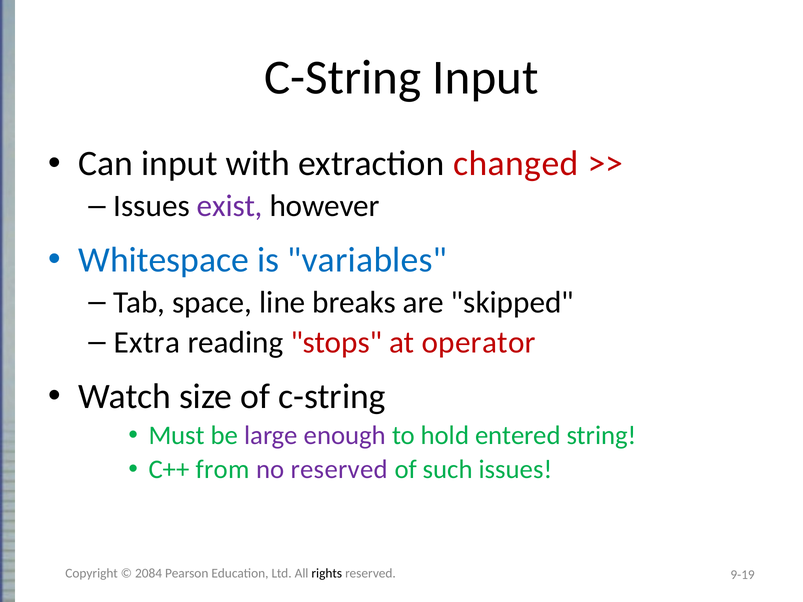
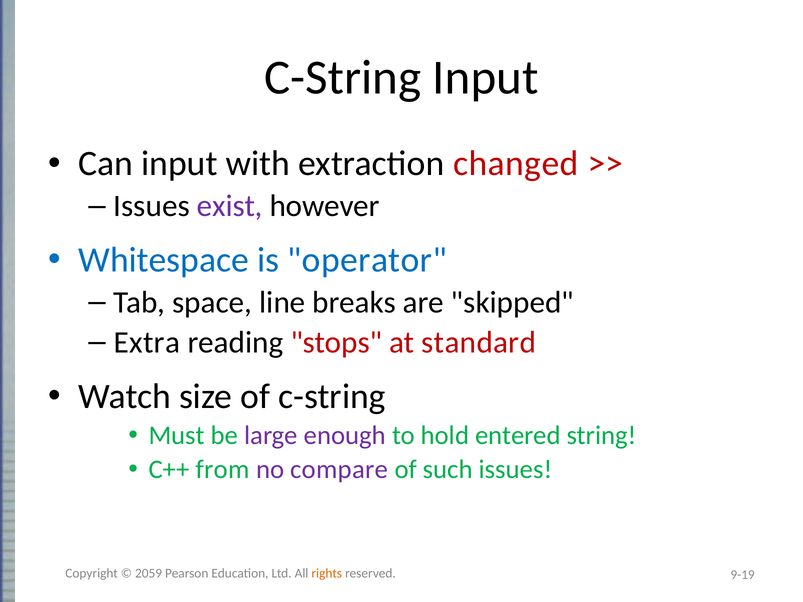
variables: variables -> operator (367, 260)
operator: operator -> standard (479, 342)
no reserved: reserved -> compare (339, 470)
2084: 2084 -> 2059 (149, 574)
rights colour: black -> orange (327, 574)
